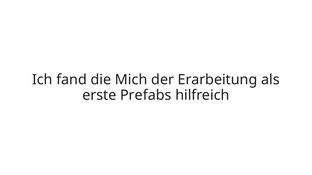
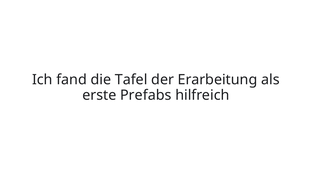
Mich: Mich -> Tafel (131, 80)
